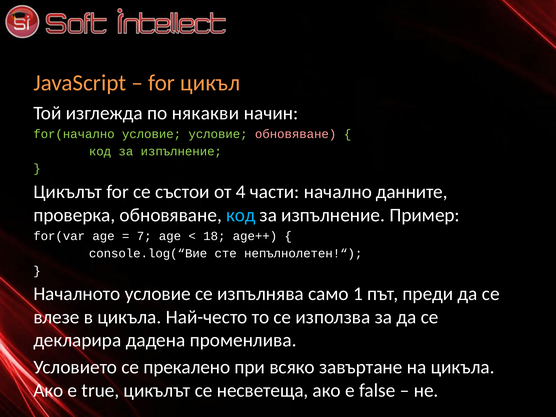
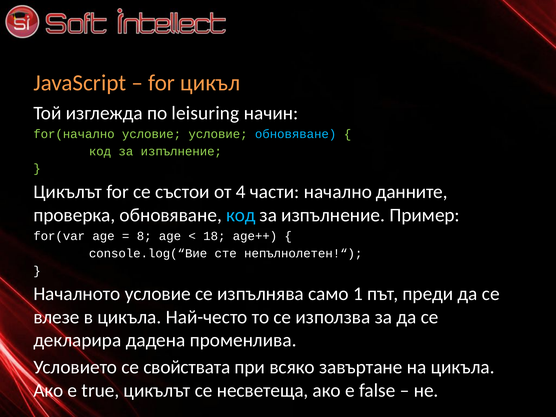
някакви: някакви -> leisuring (206, 113)
обновяване colour: pink -> light blue (296, 134)
7: 7 -> 8 (144, 236)
прекалено: прекалено -> свойствата (187, 367)
